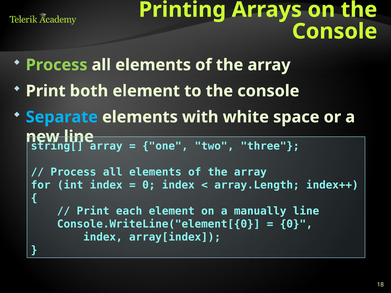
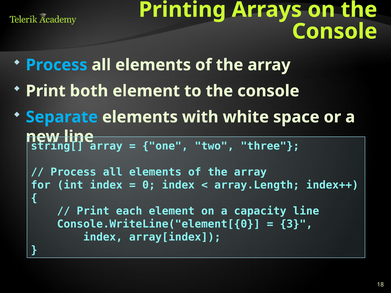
Process colour: light green -> light blue (57, 65)
manually: manually -> capacity (260, 211)
0: 0 -> 3 (296, 224)
